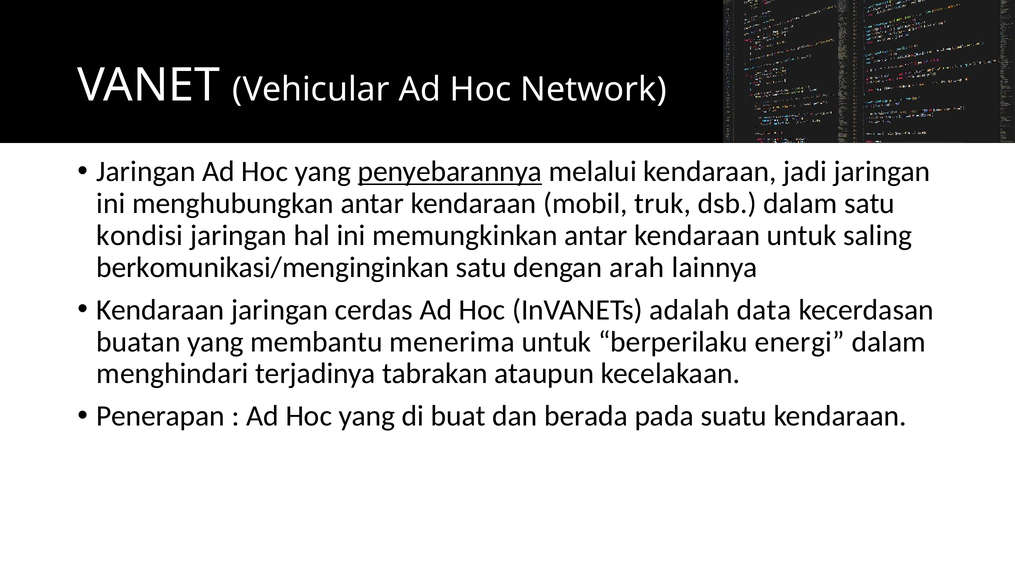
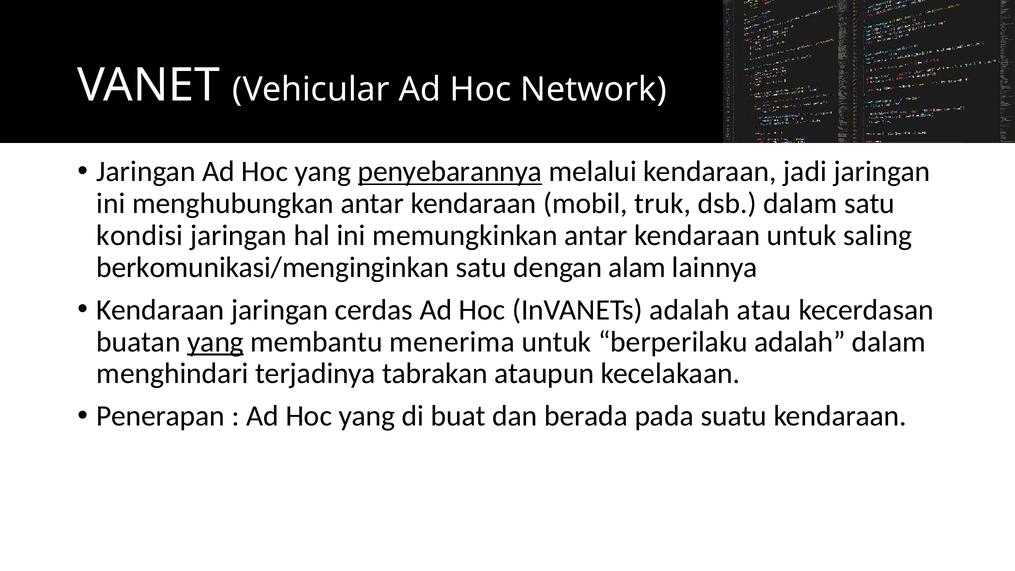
arah: arah -> alam (637, 267)
data: data -> atau (764, 310)
yang underline: none -> present (216, 342)
berperilaku energi: energi -> adalah (800, 342)
